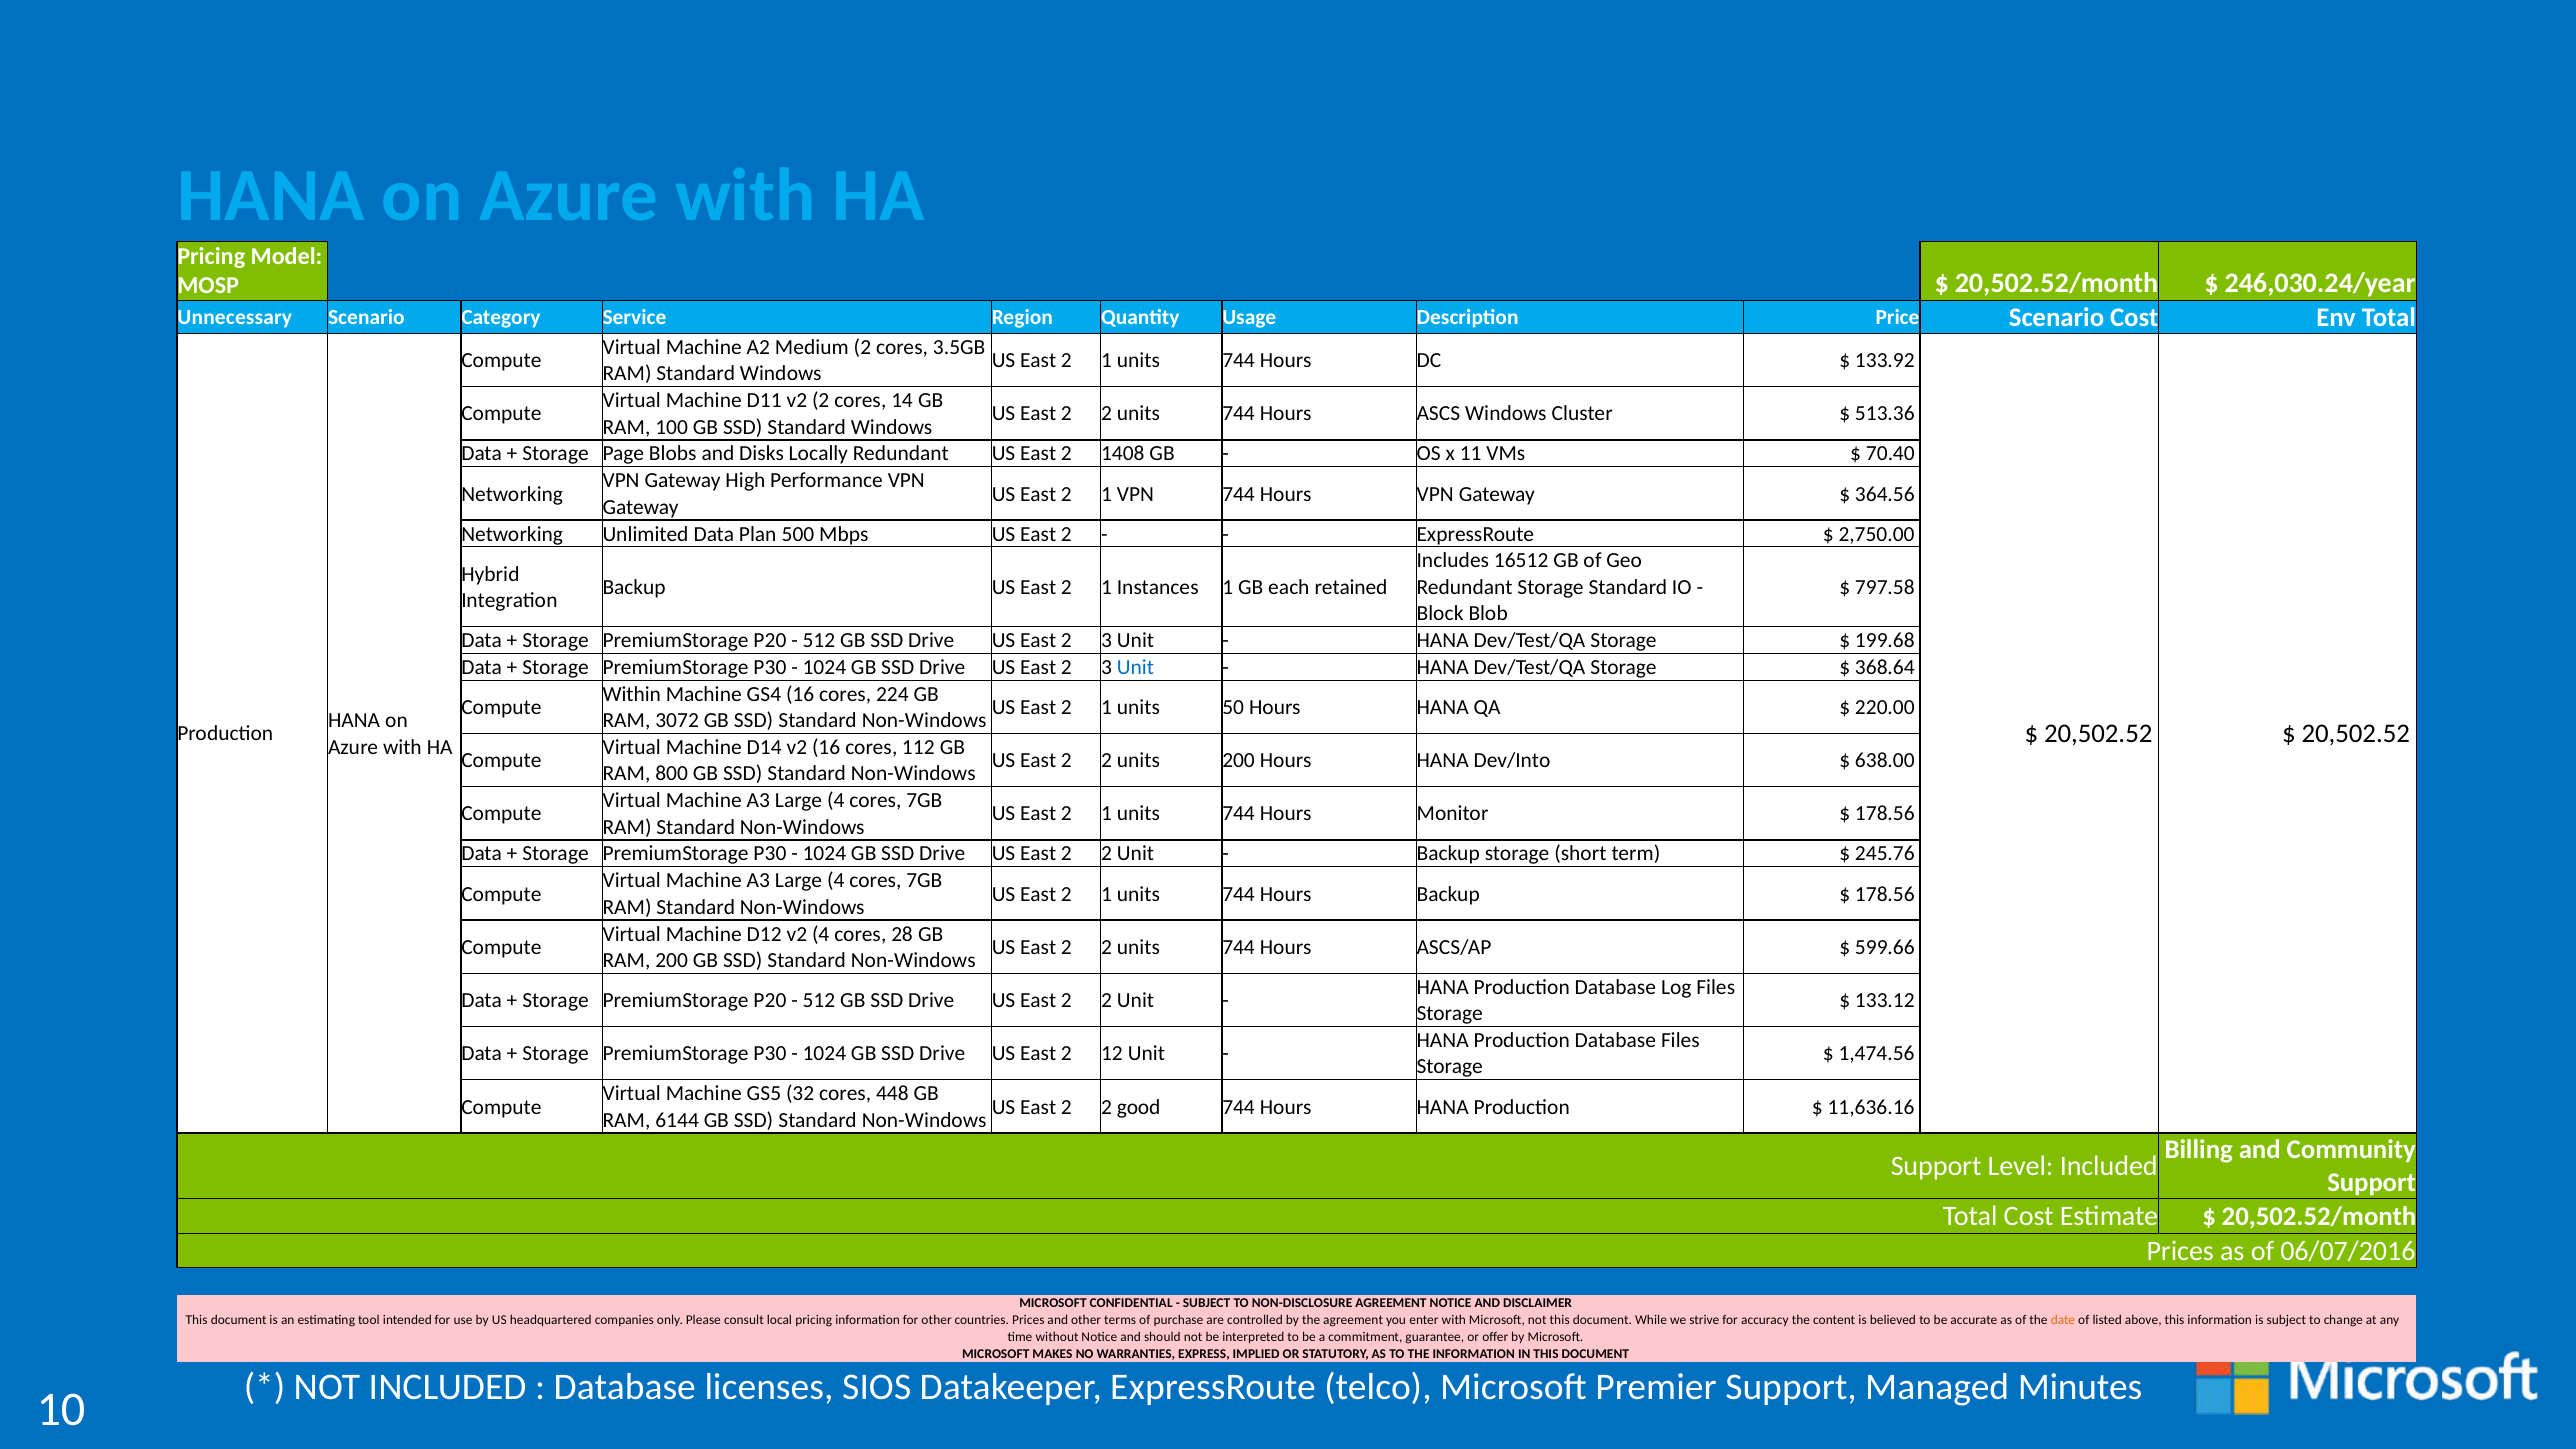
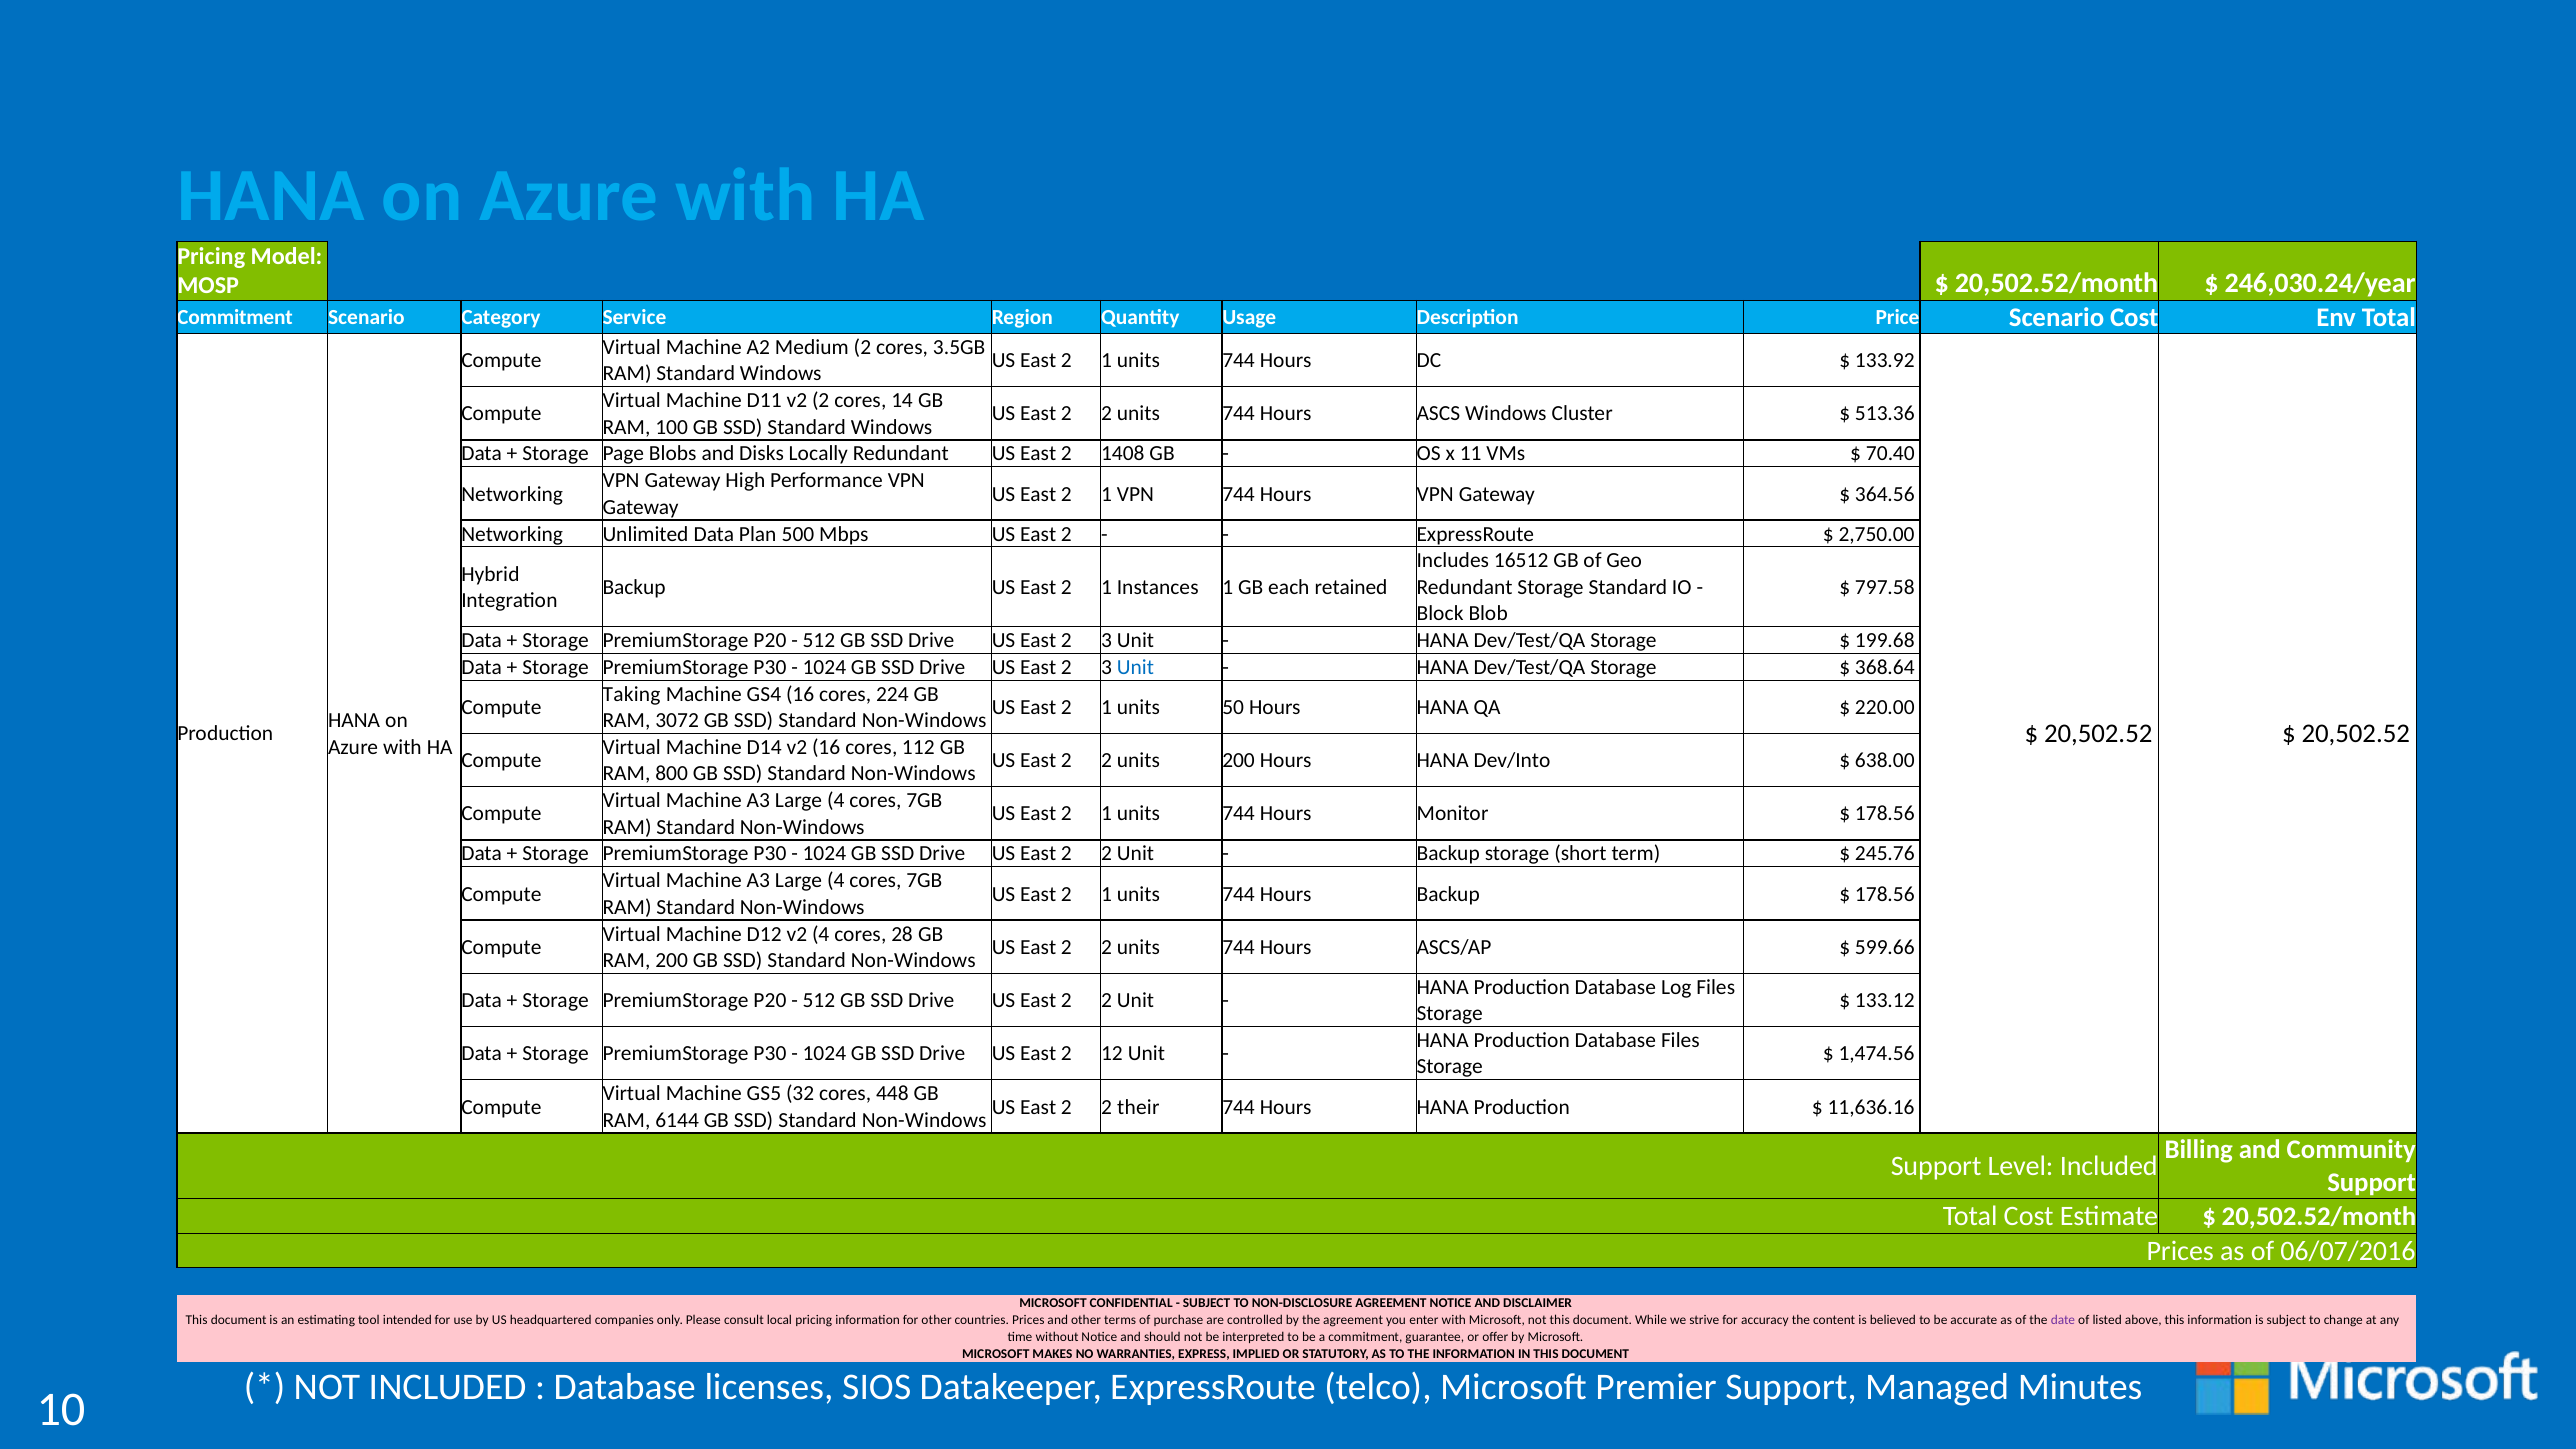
Unnecessary: Unnecessary -> Commitment (235, 317)
Within: Within -> Taking (632, 694)
good: good -> their (1138, 1107)
date colour: orange -> purple (2063, 1320)
